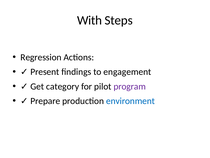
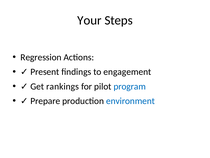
With: With -> Your (89, 20)
category: category -> rankings (63, 86)
program colour: purple -> blue (130, 86)
